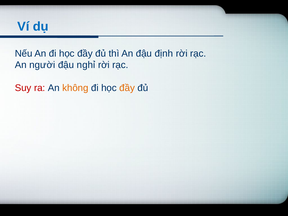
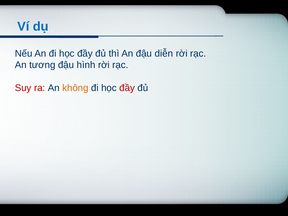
định: định -> diễn (164, 53)
người: người -> tương (42, 65)
nghỉ: nghỉ -> hình (86, 65)
đầy colour: orange -> red (127, 88)
